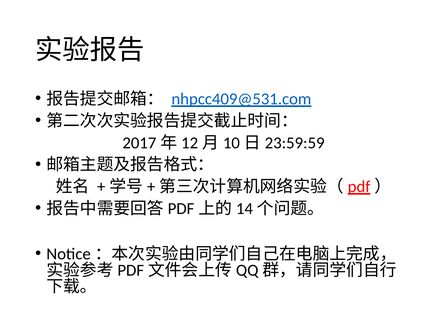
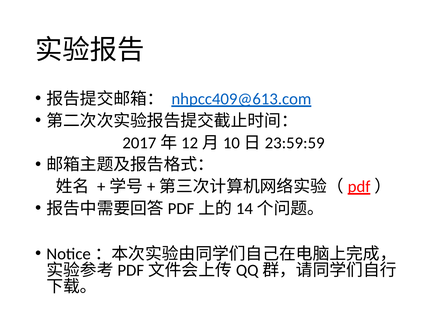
nhpcc409@531.com: nhpcc409@531.com -> nhpcc409@613.com (241, 99)
